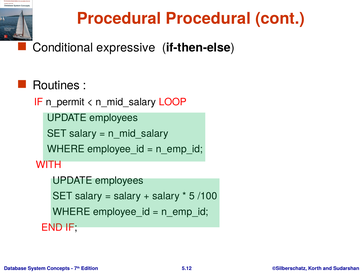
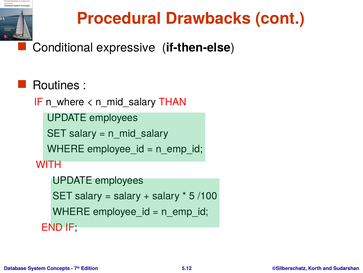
Procedural Procedural: Procedural -> Drawbacks (208, 18)
n_permit: n_permit -> n_where (65, 102)
LOOP: LOOP -> THAN (173, 102)
